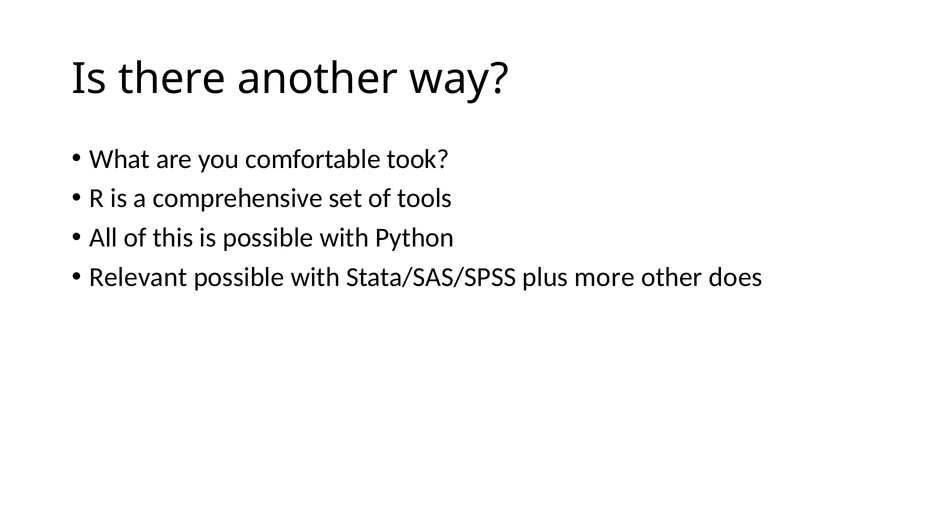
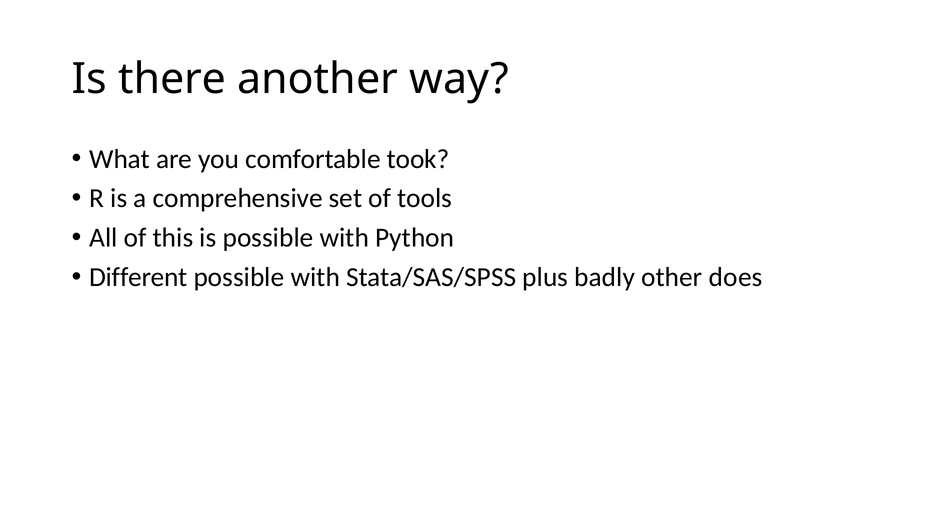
Relevant: Relevant -> Different (138, 277)
more: more -> badly (605, 277)
